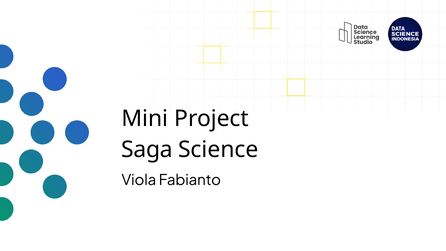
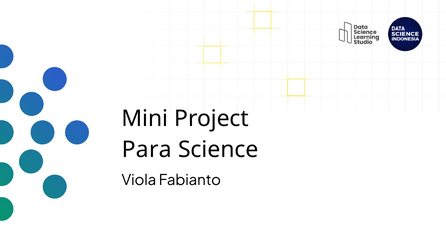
Saga: Saga -> Para (147, 150)
